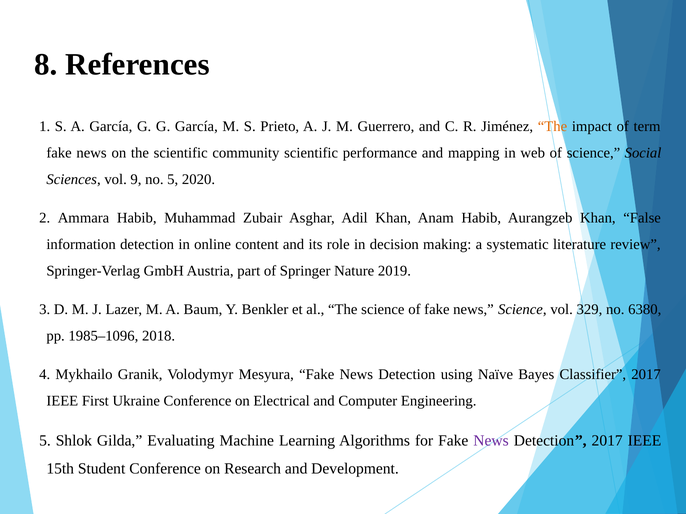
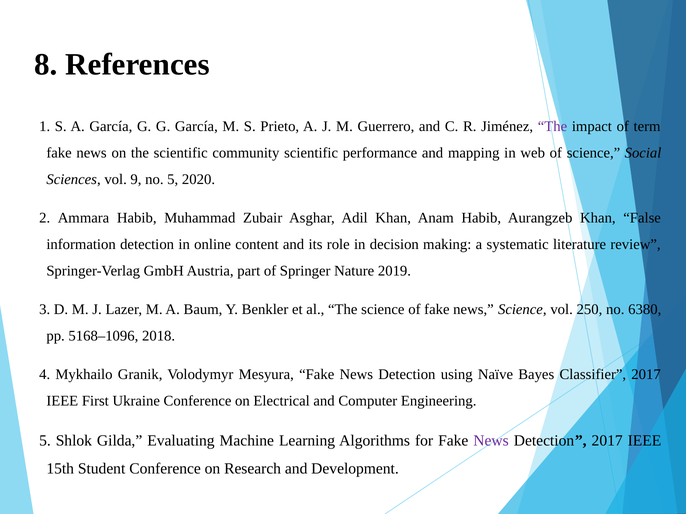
The colour: orange -> purple (552, 127)
329: 329 -> 250 (589, 310)
1985–1096: 1985–1096 -> 5168–1096 (103, 336)
